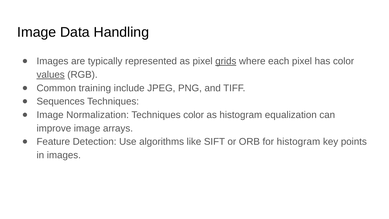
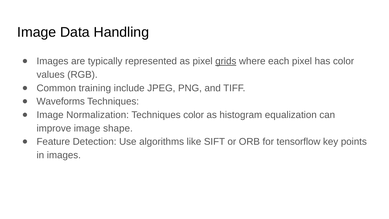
values underline: present -> none (51, 75)
Sequences: Sequences -> Waveforms (61, 101)
arrays: arrays -> shape (118, 128)
for histogram: histogram -> tensorflow (299, 142)
